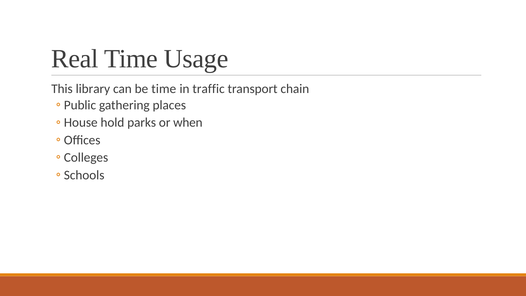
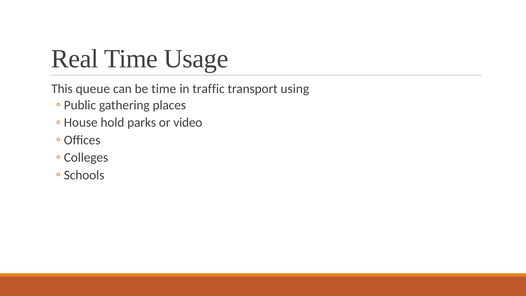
library: library -> queue (93, 89)
chain: chain -> using (295, 89)
when: when -> video (188, 123)
